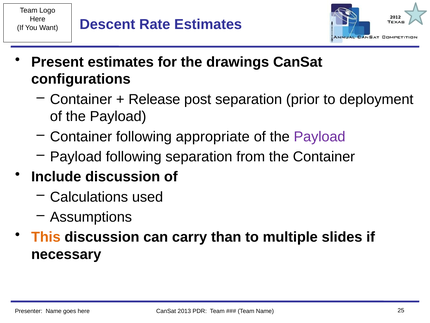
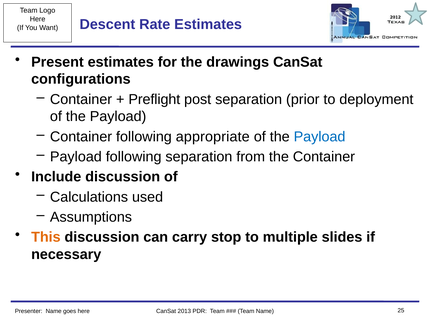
Release: Release -> Preflight (154, 99)
Payload colour: purple -> blue (320, 136)
than: than -> stop (226, 237)
